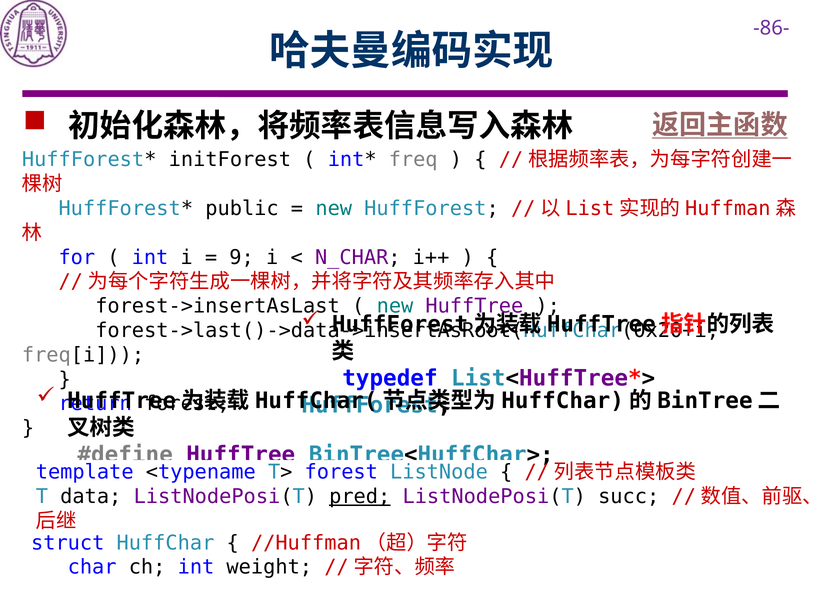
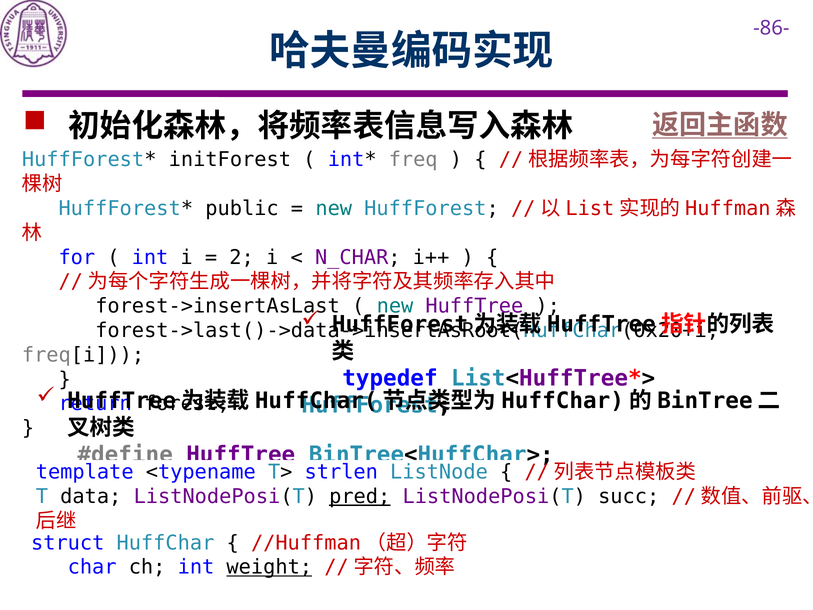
9: 9 -> 2 (242, 257)
T> forest: forest -> strlen (341, 472)
weight underline: none -> present (269, 567)
